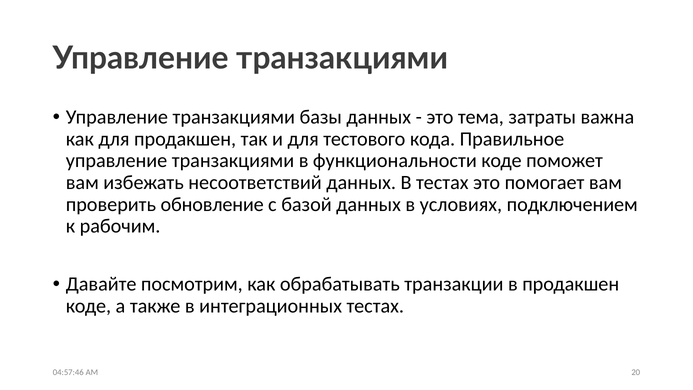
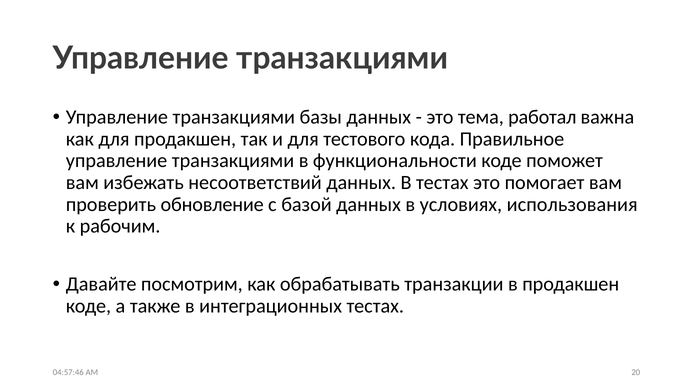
затраты: затраты -> работал (542, 117)
подключением: подключением -> использования (572, 204)
